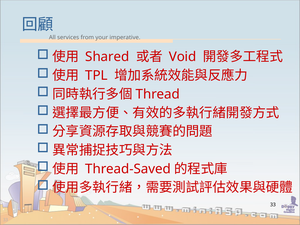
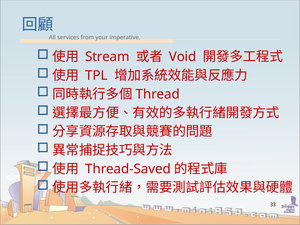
Shared: Shared -> Stream (107, 57)
